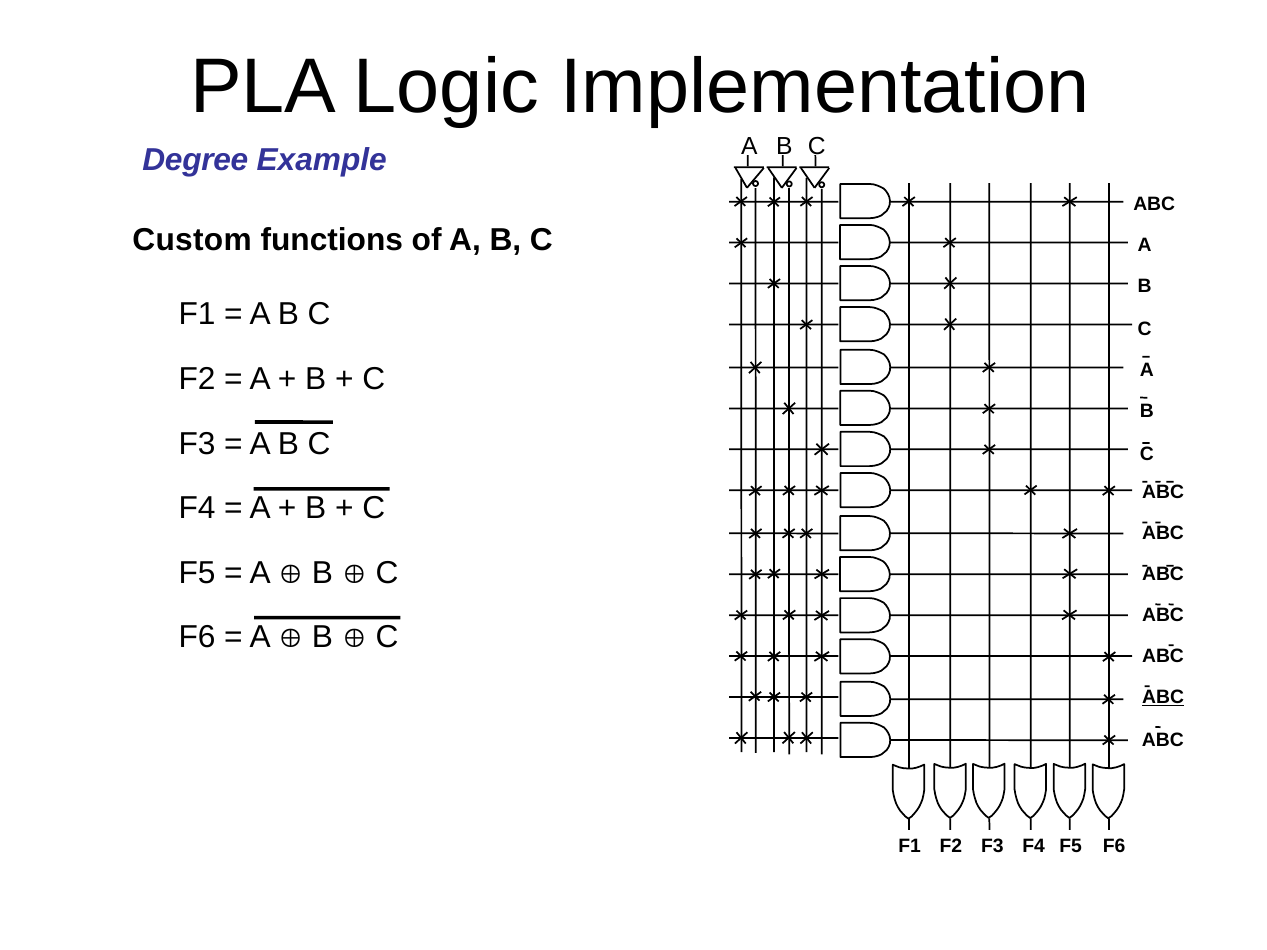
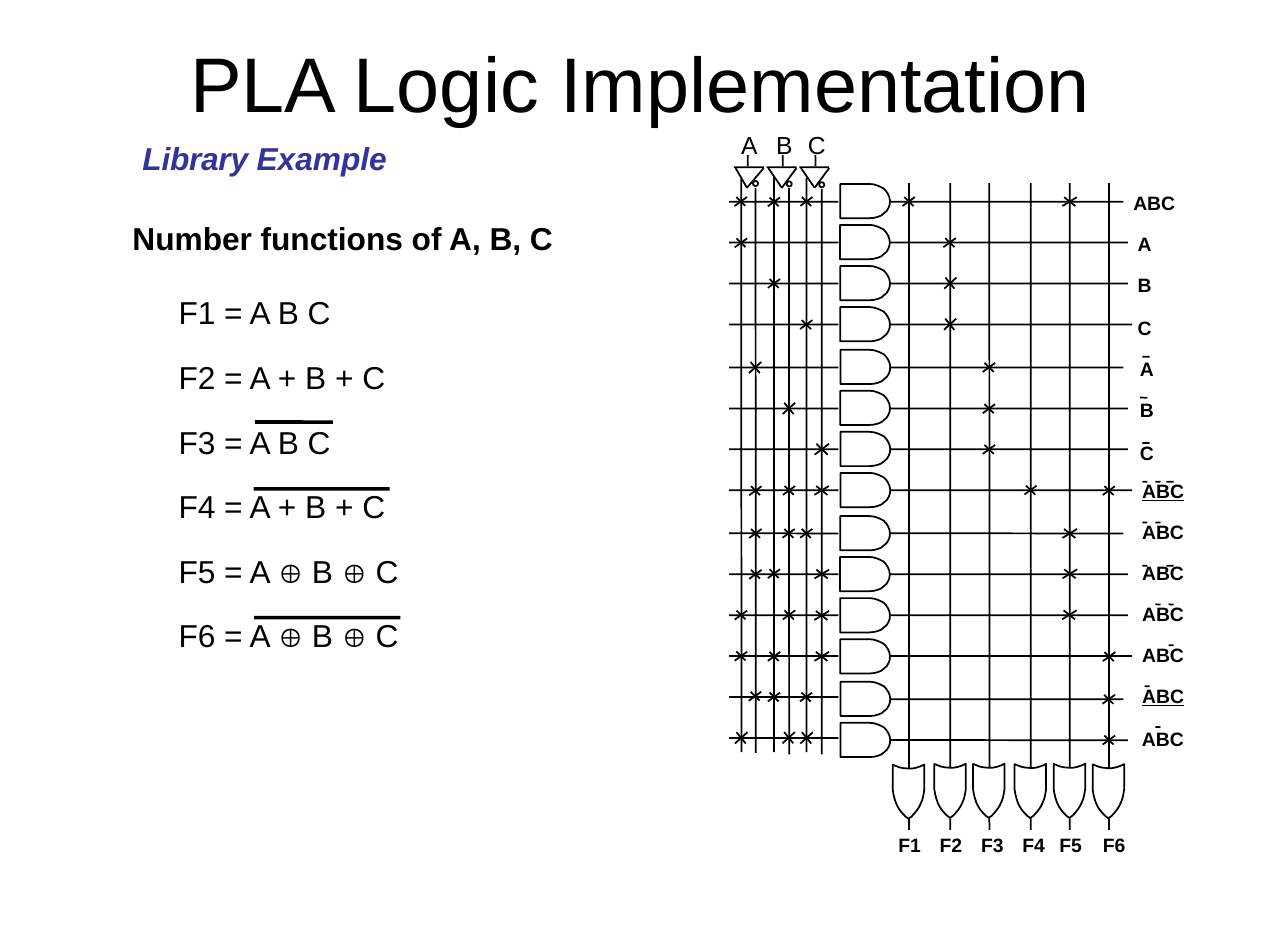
Degree: Degree -> Library (195, 160)
Custom: Custom -> Number (192, 241)
ABC underline: none -> present (1163, 493)
